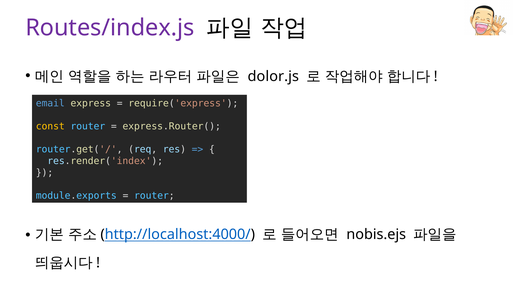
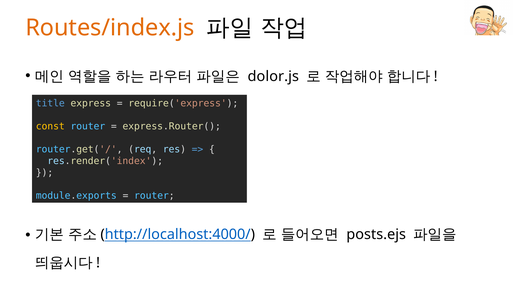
Routes/index.js colour: purple -> orange (110, 28)
email: email -> title (50, 103)
nobis.ejs: nobis.ejs -> posts.ejs (376, 234)
